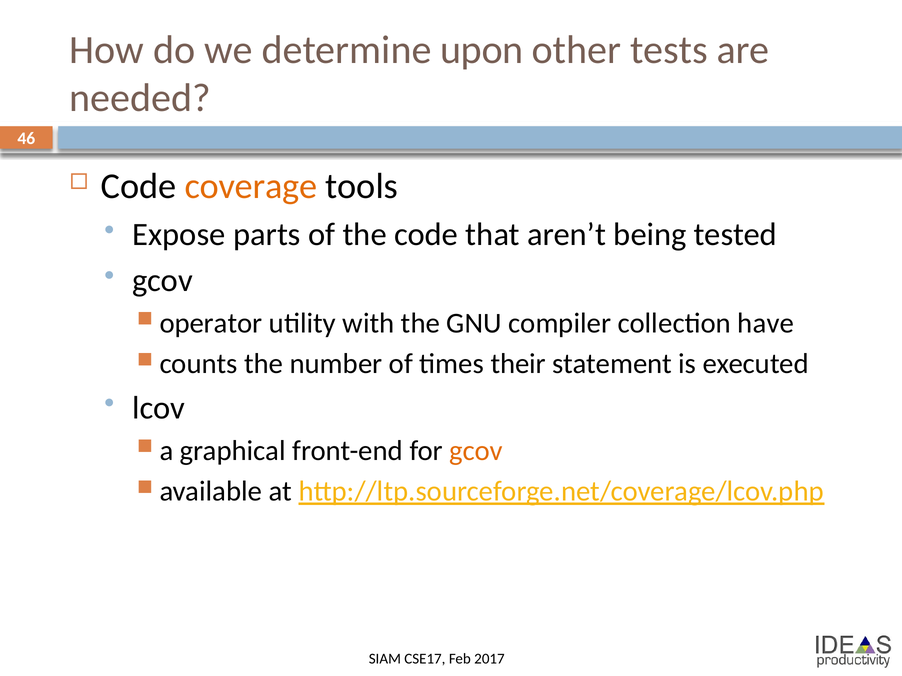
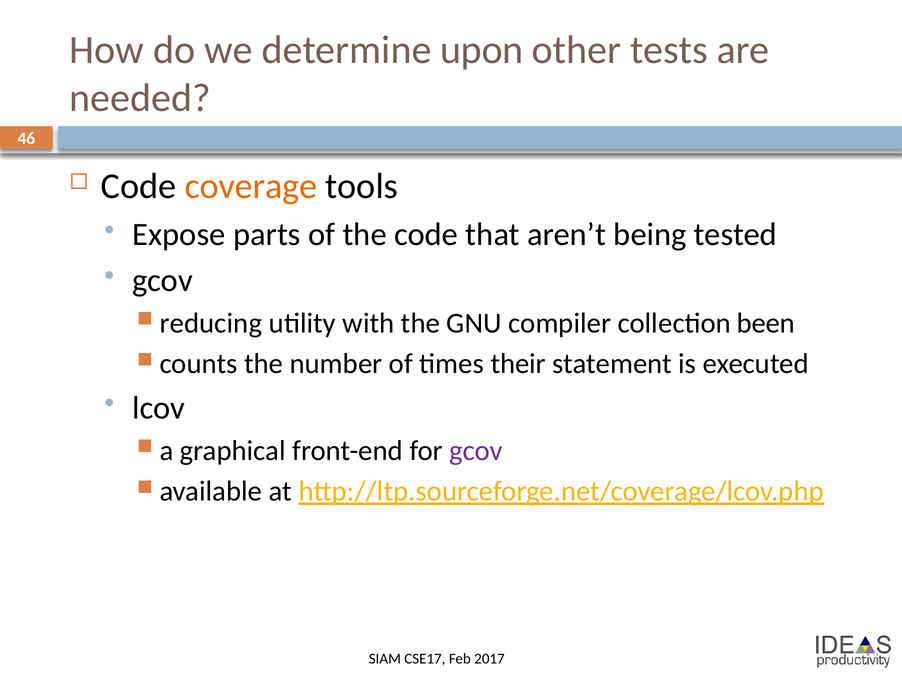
operator: operator -> reducing (211, 323)
have: have -> been (766, 323)
gcov colour: orange -> purple (476, 451)
